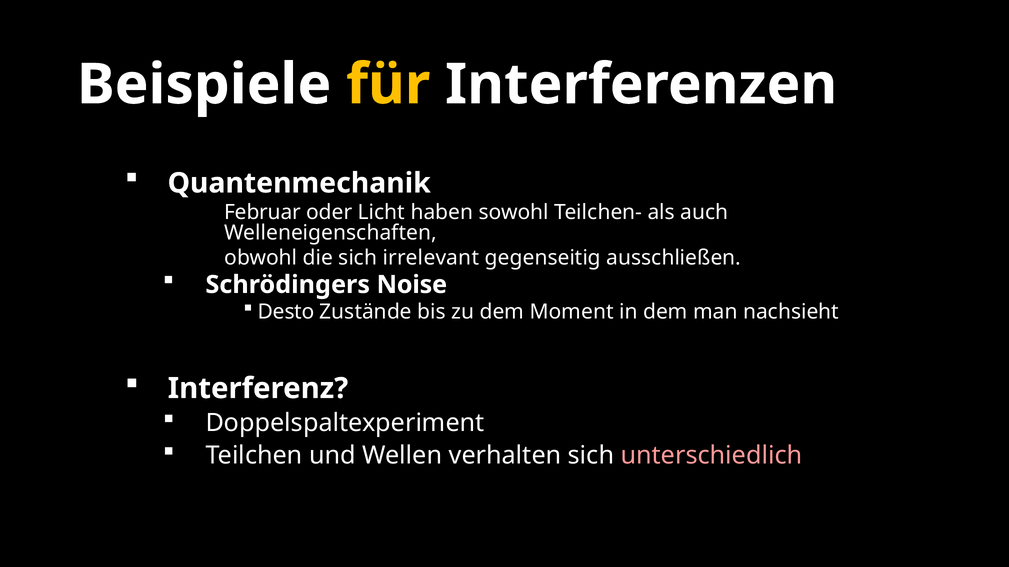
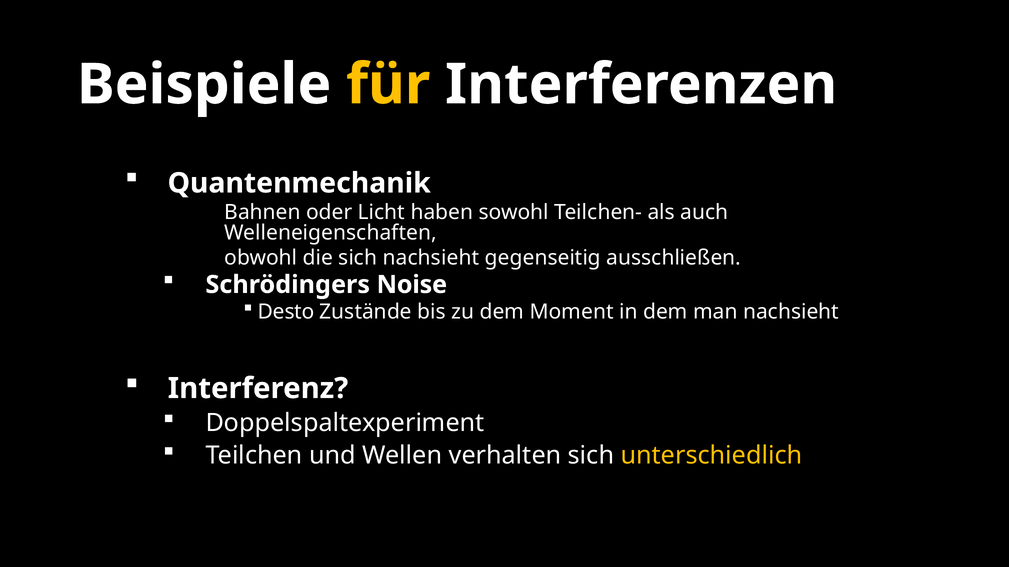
Februar: Februar -> Bahnen (262, 212)
sich irrelevant: irrelevant -> nachsieht (431, 258)
unterschiedlich colour: pink -> yellow (711, 456)
